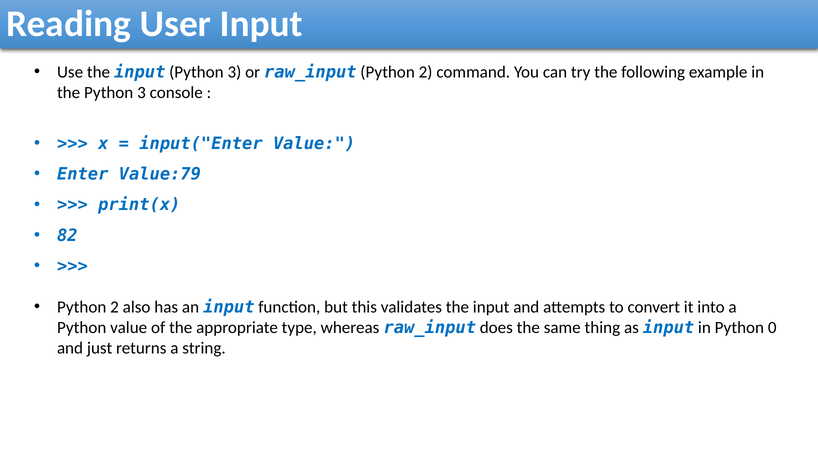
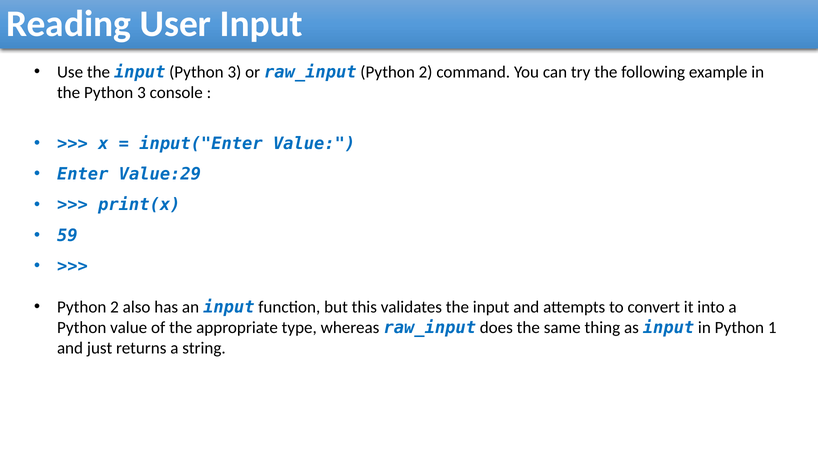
Value:79: Value:79 -> Value:29 (160, 174)
82: 82 -> 59 (67, 236)
0: 0 -> 1 (772, 328)
